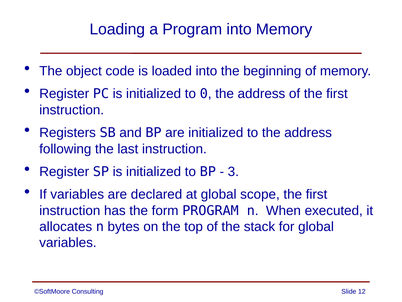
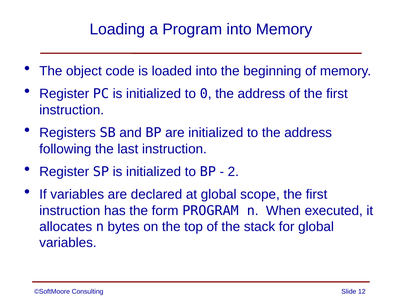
3: 3 -> 2 (233, 171)
